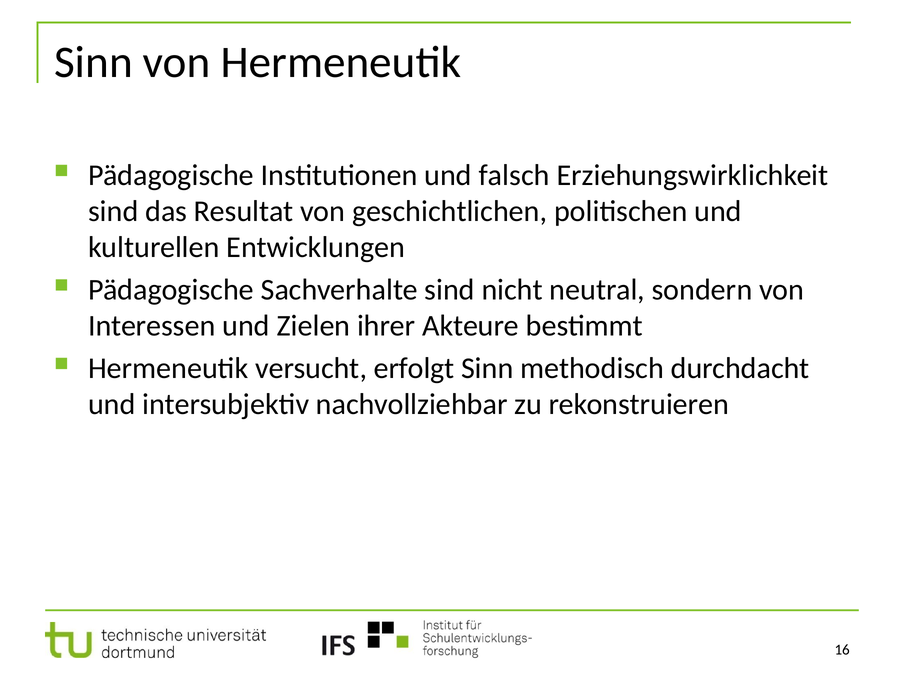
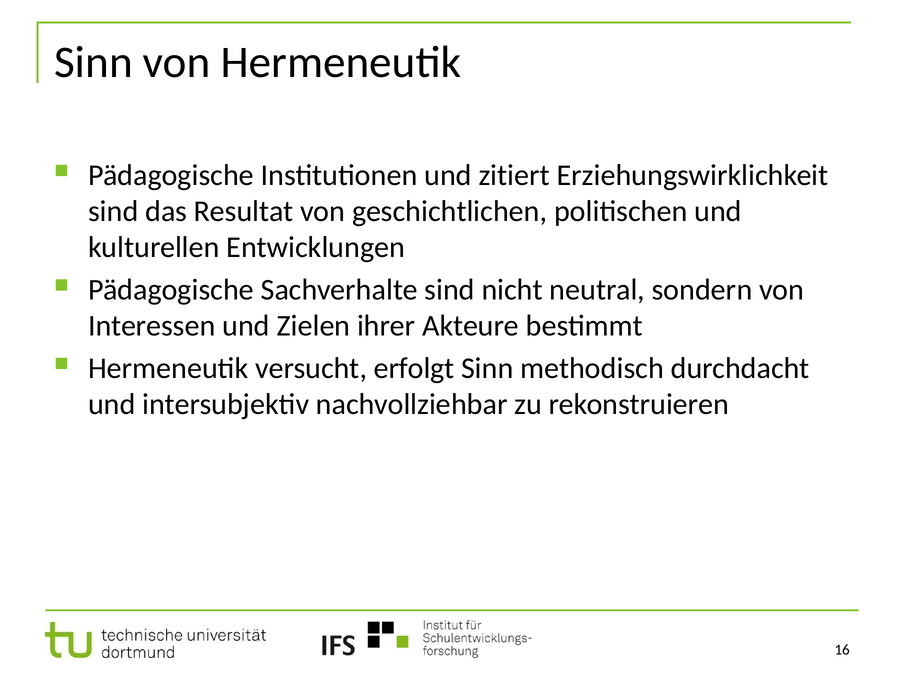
falsch: falsch -> zitiert (514, 175)
